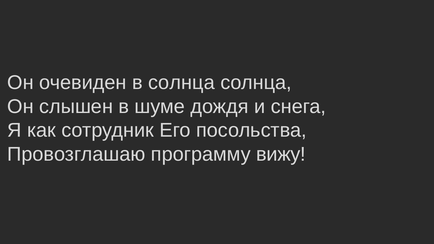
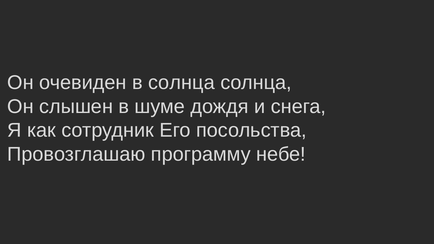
вижу: вижу -> небе (281, 154)
